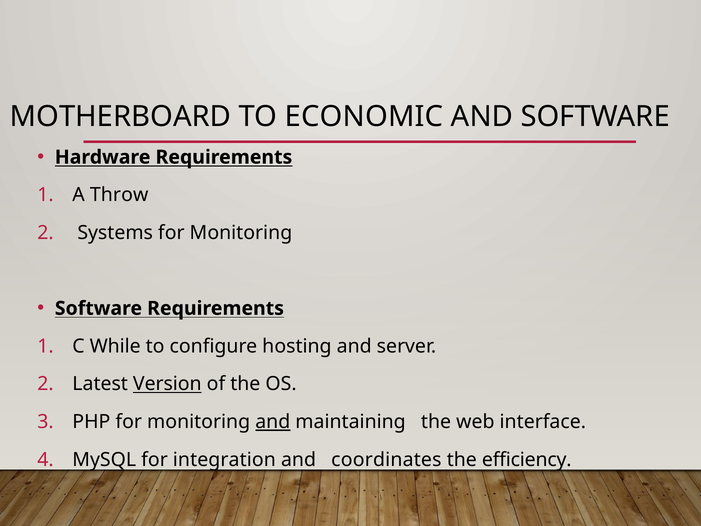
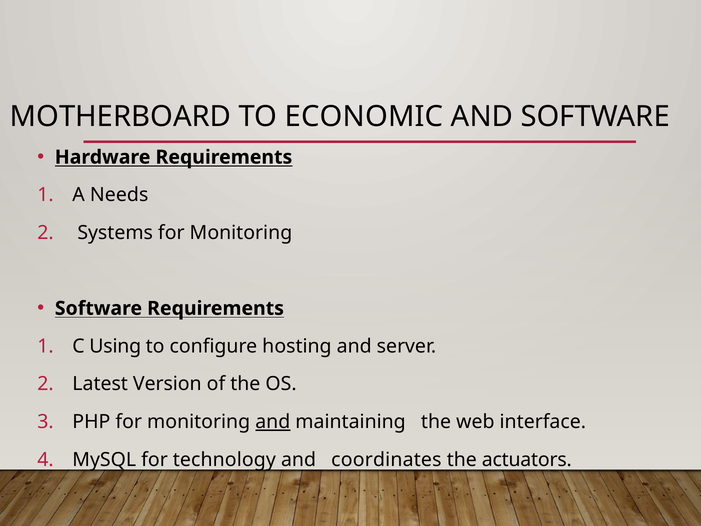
Throw: Throw -> Needs (119, 195)
While: While -> Using (115, 346)
Version underline: present -> none (167, 384)
integration: integration -> technology (224, 459)
efficiency: efficiency -> actuators (527, 459)
